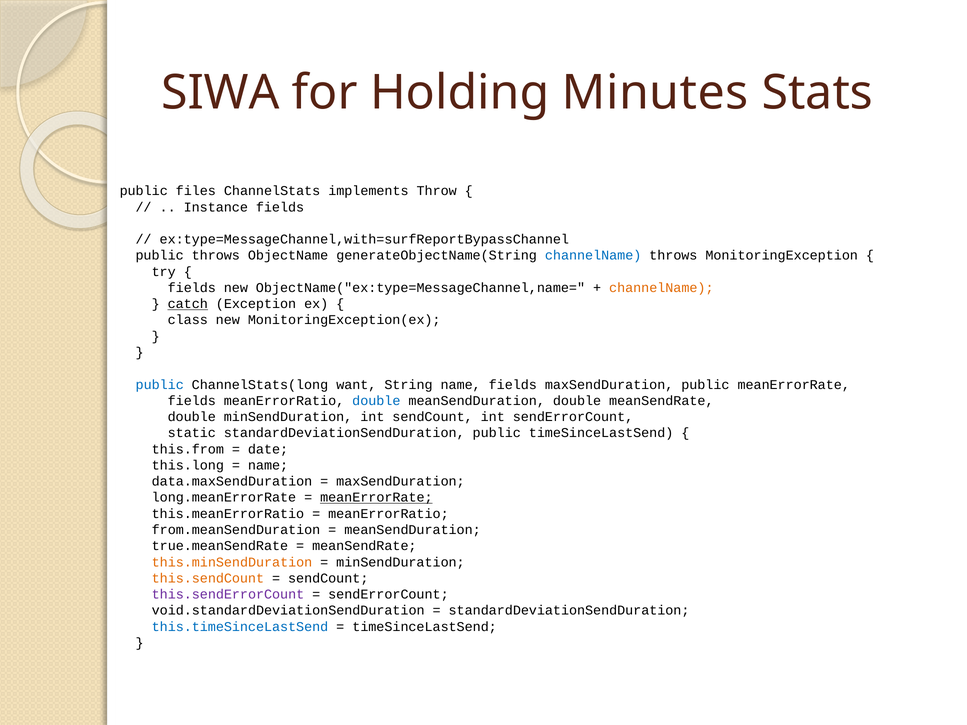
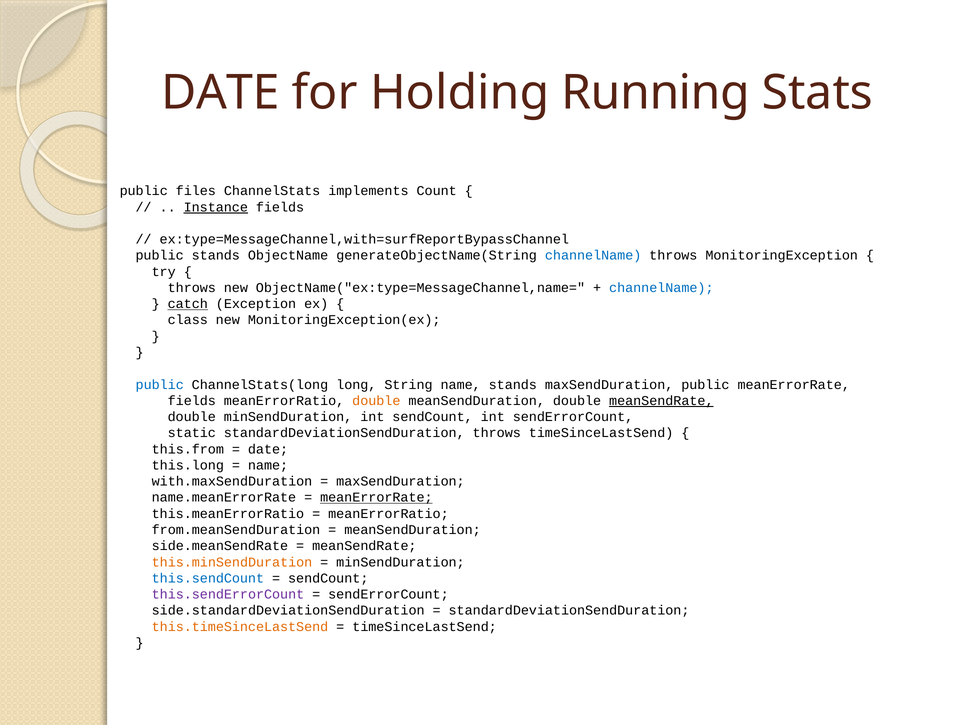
SIWA: SIWA -> DATE (221, 93)
Minutes: Minutes -> Running (656, 93)
Throw: Throw -> Count (437, 191)
Instance underline: none -> present (216, 207)
public throws: throws -> stands (216, 256)
fields: fields -> throws (192, 288)
channelName colour: orange -> blue (661, 288)
want: want -> long (356, 385)
name fields: fields -> stands (513, 385)
double colour: blue -> orange (376, 401)
meanSendRate underline: none -> present (661, 401)
standardDeviationSendDuration public: public -> throws (497, 433)
data.maxSendDuration: data.maxSendDuration -> with.maxSendDuration (232, 482)
long.meanErrorRate: long.meanErrorRate -> name.meanErrorRate (224, 498)
true.meanSendRate: true.meanSendRate -> side.meanSendRate (220, 546)
this.sendCount colour: orange -> blue (208, 578)
void.standardDeviationSendDuration: void.standardDeviationSendDuration -> side.standardDeviationSendDuration (288, 611)
this.timeSinceLastSend colour: blue -> orange (240, 627)
